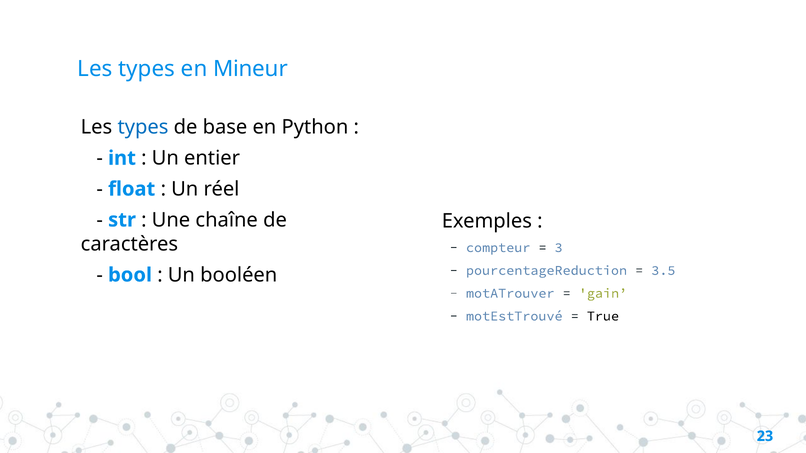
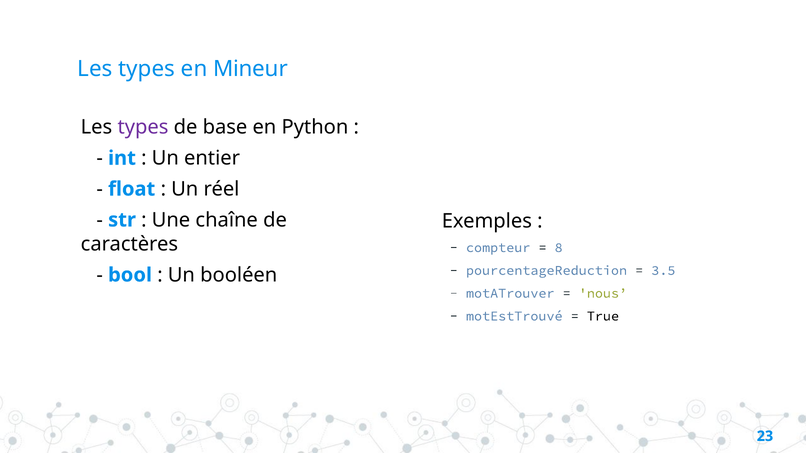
types colour: blue -> purple (143, 127)
3: 3 -> 8 (559, 248)
gain: gain -> nous (603, 293)
